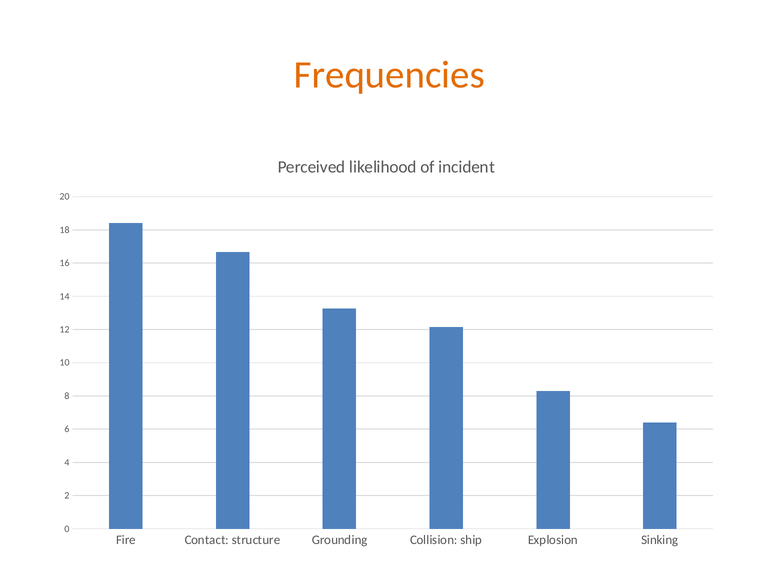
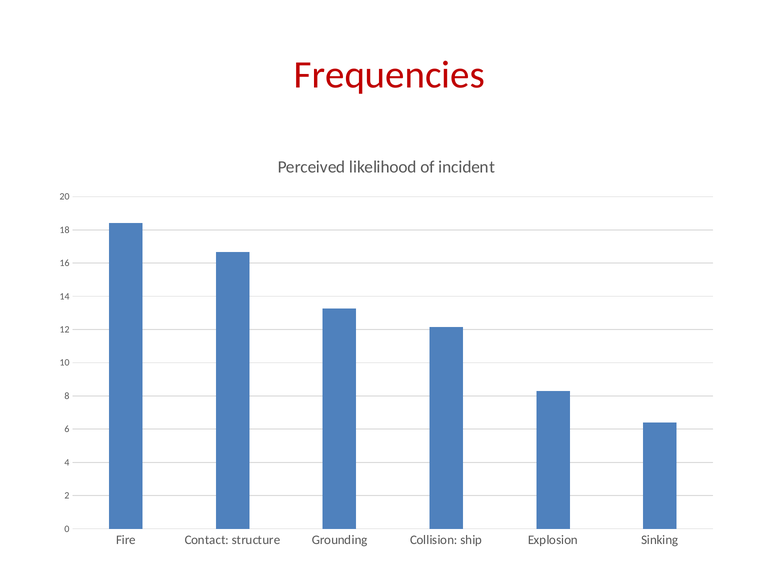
Frequencies colour: orange -> red (389, 75)
